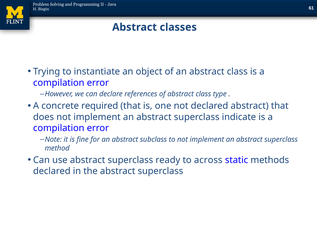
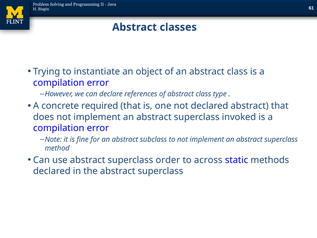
indicate: indicate -> invoked (239, 117)
ready: ready -> order (168, 160)
